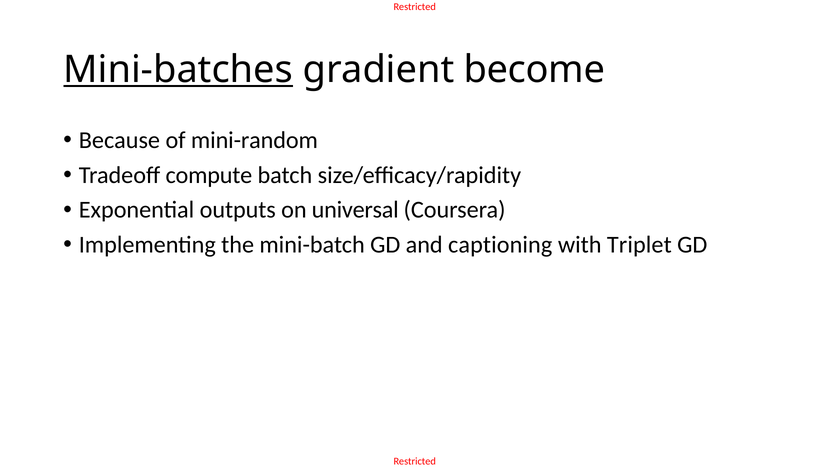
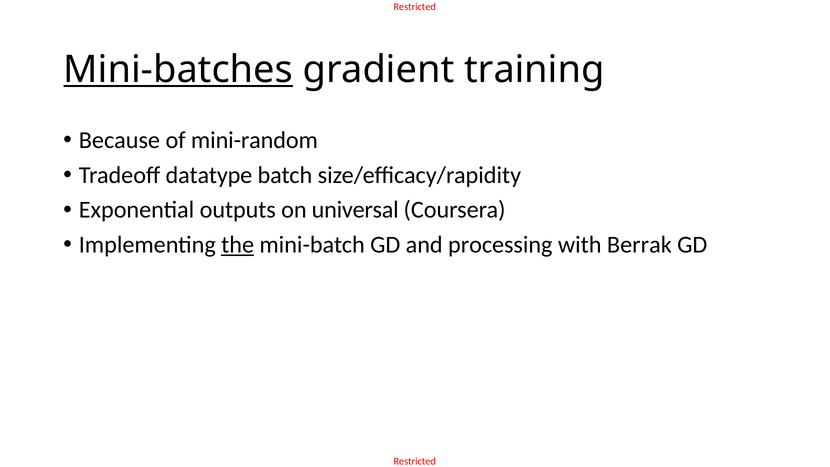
become: become -> training (534, 70)
compute: compute -> datatype (209, 175)
the underline: none -> present (238, 245)
captioning: captioning -> processing (500, 245)
Triplet: Triplet -> Berrak (639, 245)
